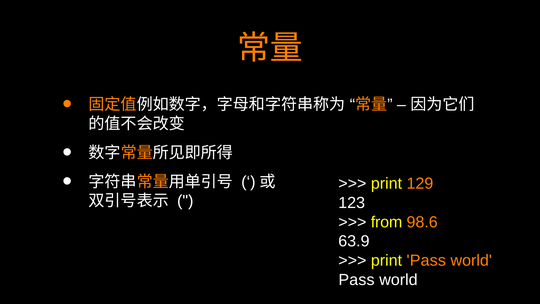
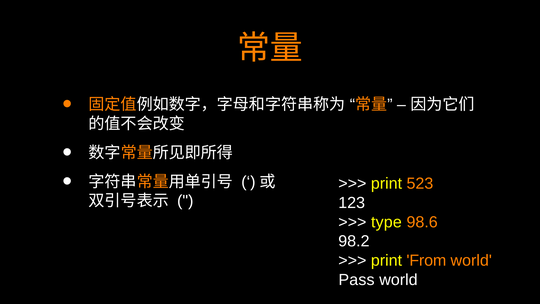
129: 129 -> 523 (420, 183)
from: from -> type (386, 222)
63.9: 63.9 -> 98.2 (354, 241)
print Pass: Pass -> From (426, 260)
